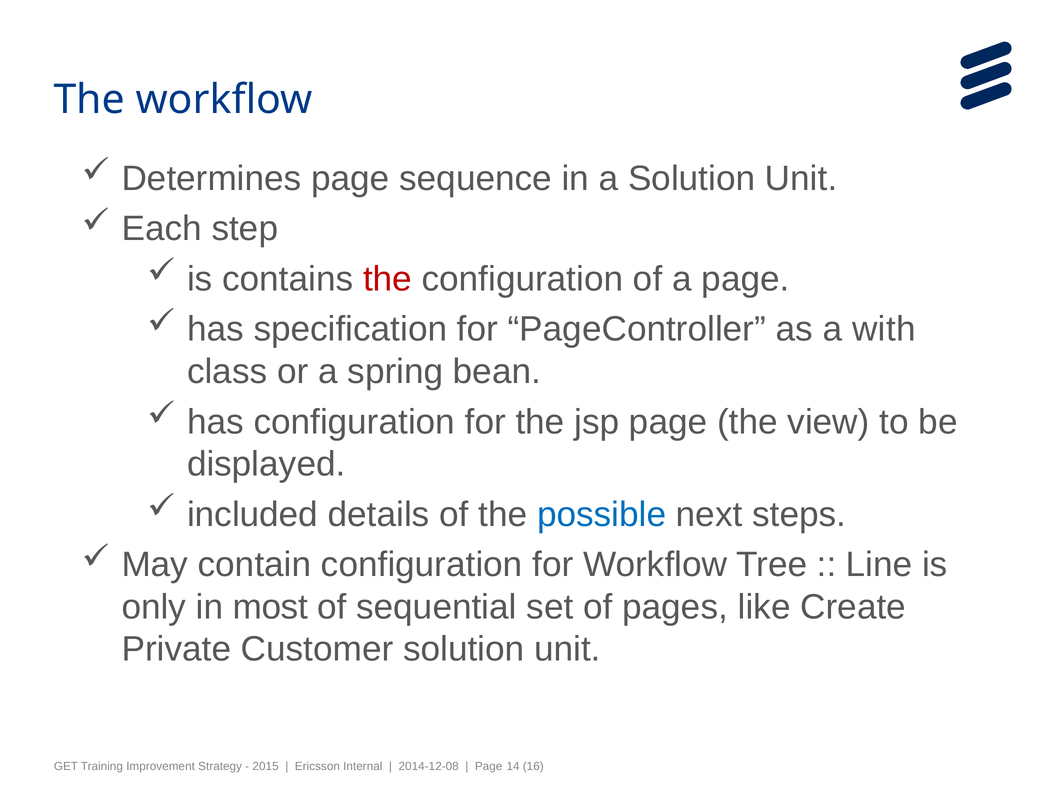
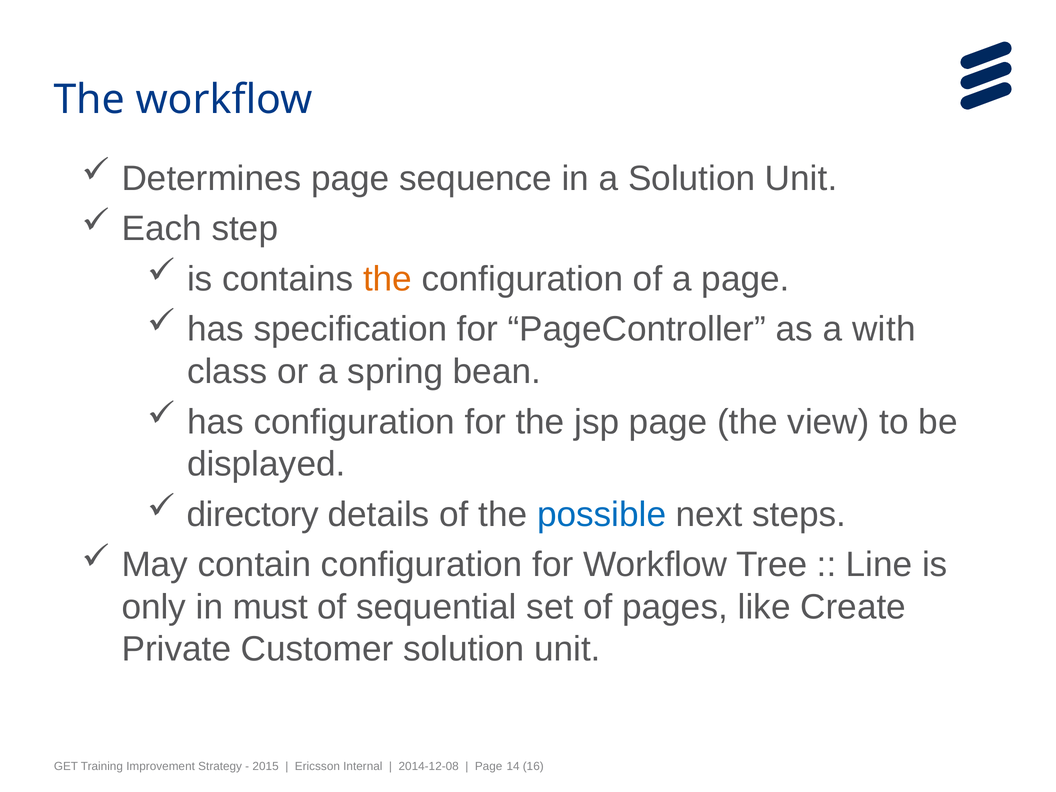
the colour: red -> orange (388, 279)
included: included -> directory (253, 514)
most: most -> must (270, 607)
